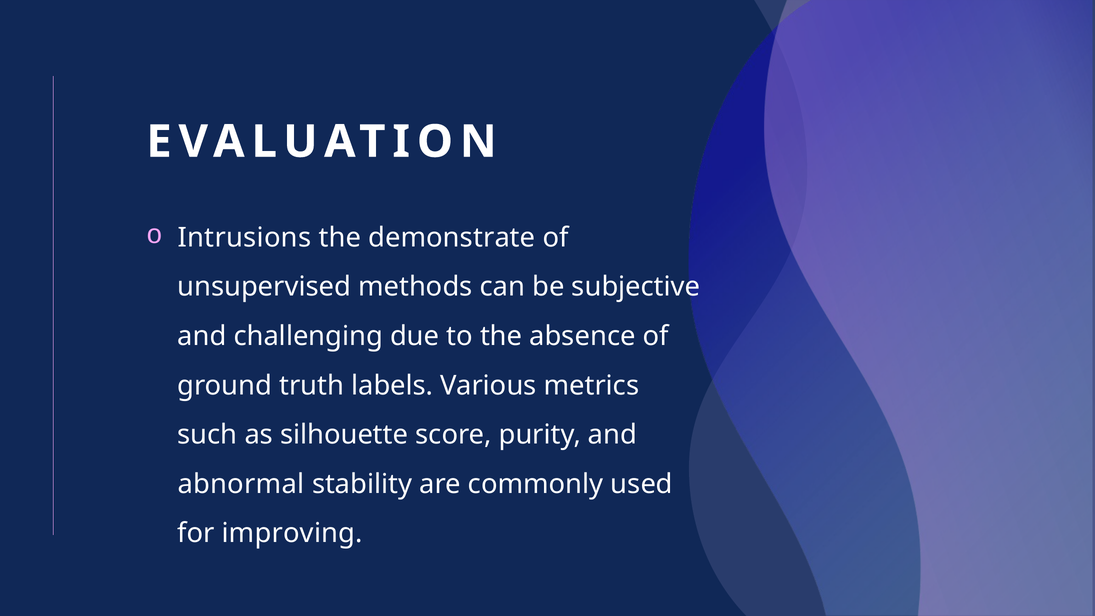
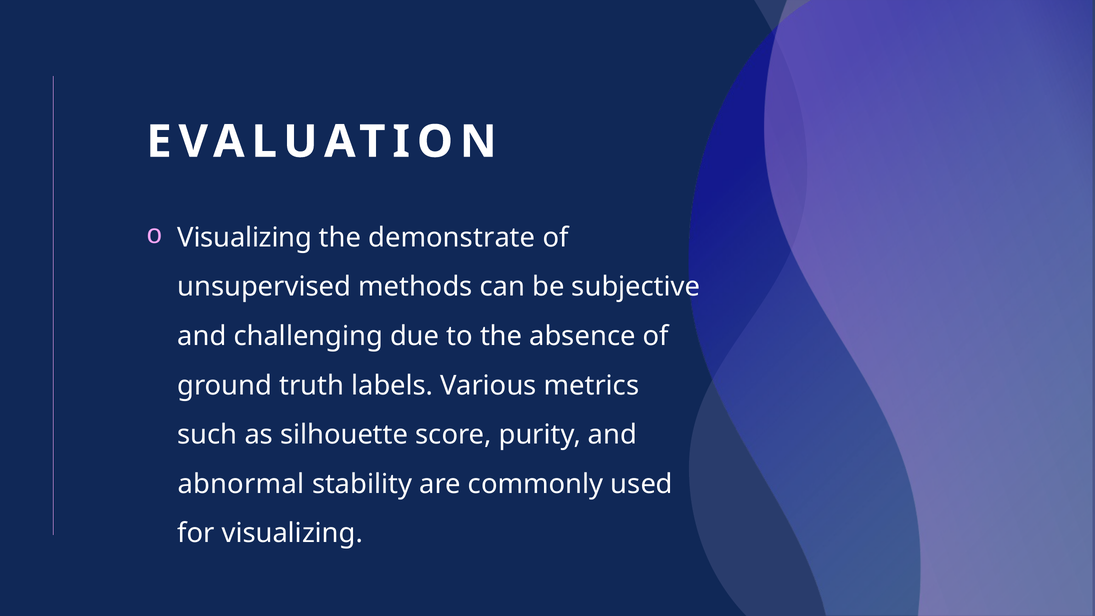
Intrusions: Intrusions -> Visualizing (245, 238)
for improving: improving -> visualizing (292, 533)
